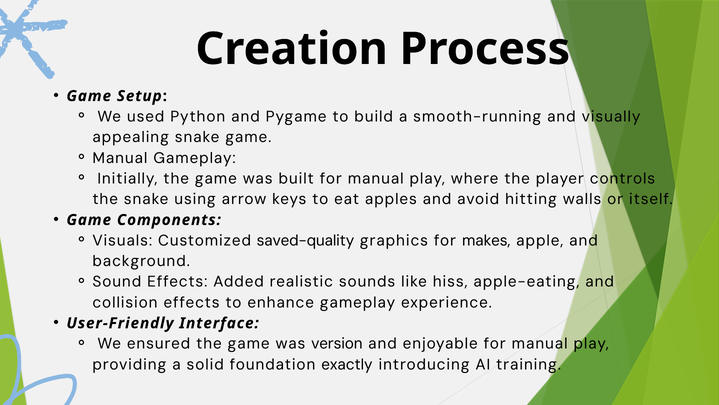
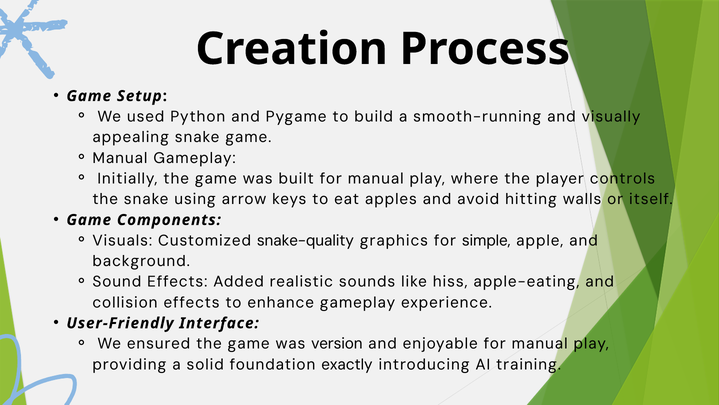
saved-quality: saved-quality -> snake-quality (305, 240)
makes: makes -> simple (486, 240)
